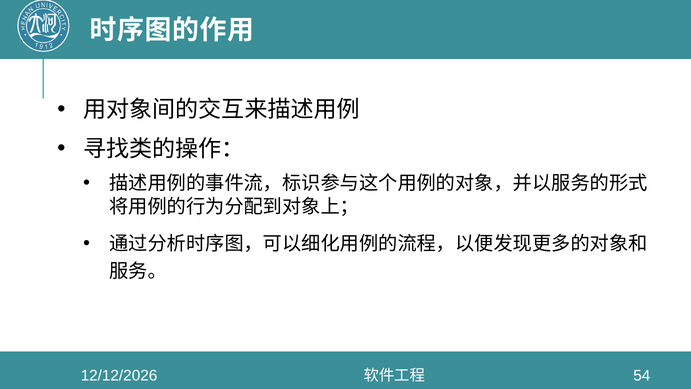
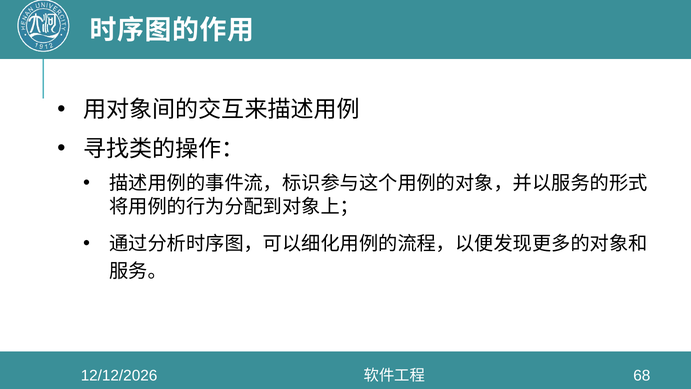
54: 54 -> 68 (642, 376)
